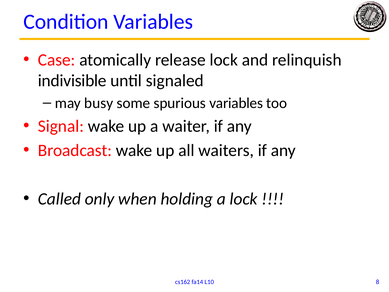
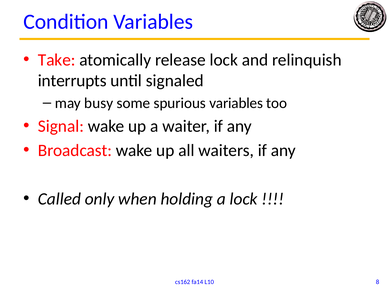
Case: Case -> Take (57, 60)
indivisible: indivisible -> interrupts (72, 81)
